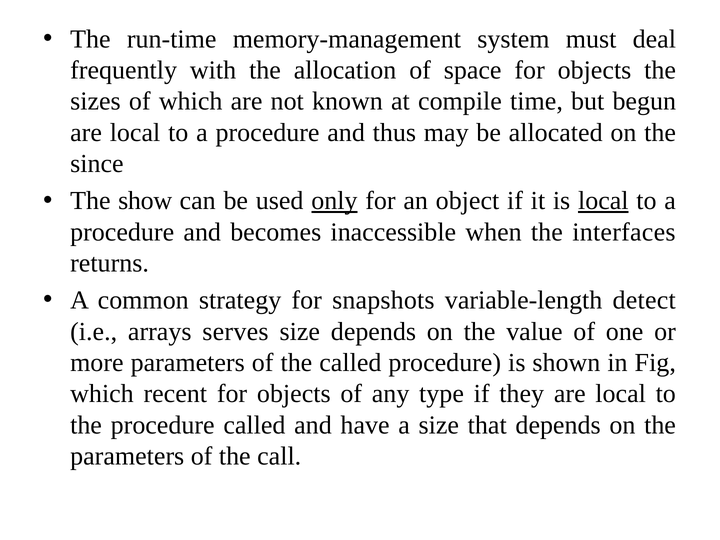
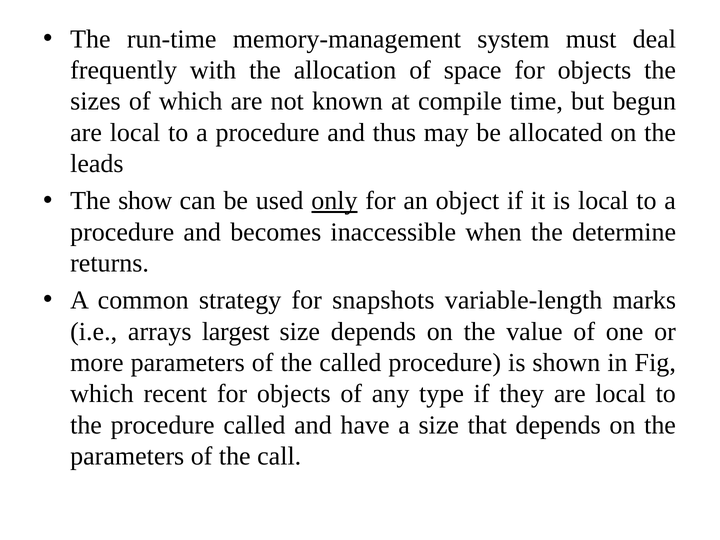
since: since -> leads (97, 164)
local underline: present -> none (603, 201)
interfaces: interfaces -> determine (624, 232)
detect: detect -> marks (644, 300)
serves: serves -> largest (236, 331)
